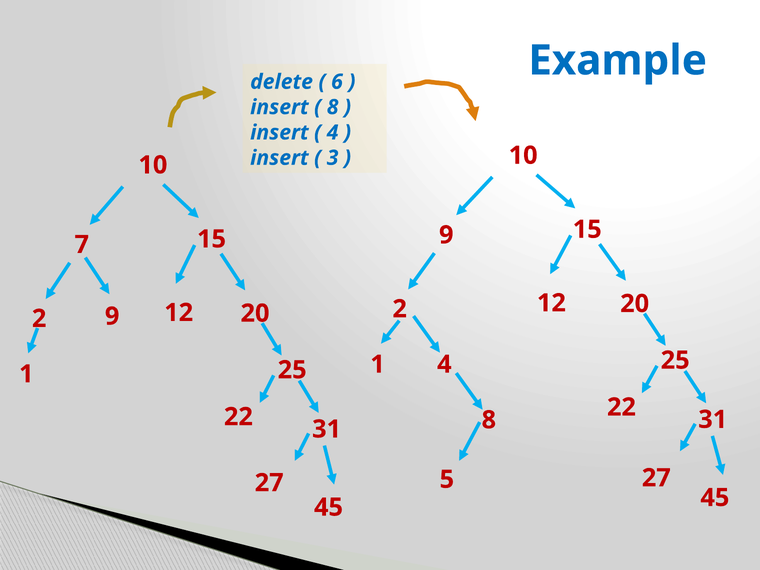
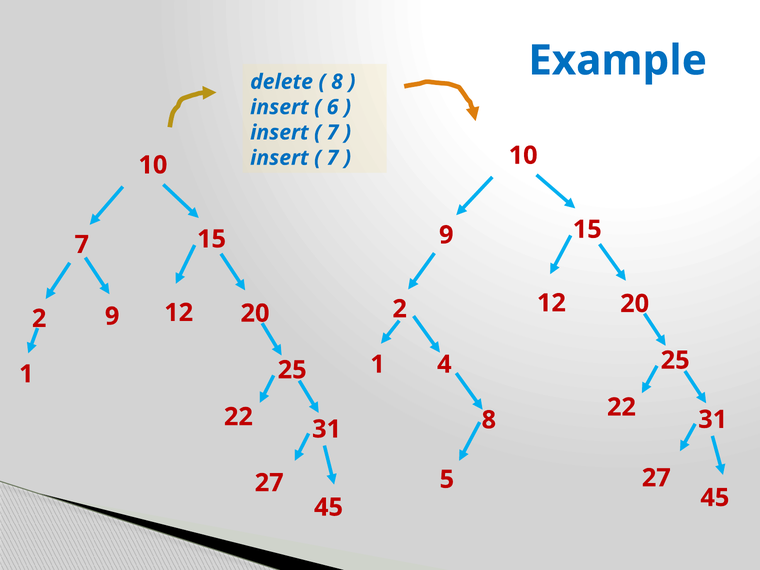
6: 6 -> 8 (337, 82)
8: 8 -> 6 (333, 107)
4: 4 -> 7 (333, 133)
3: 3 -> 7 (333, 158)
